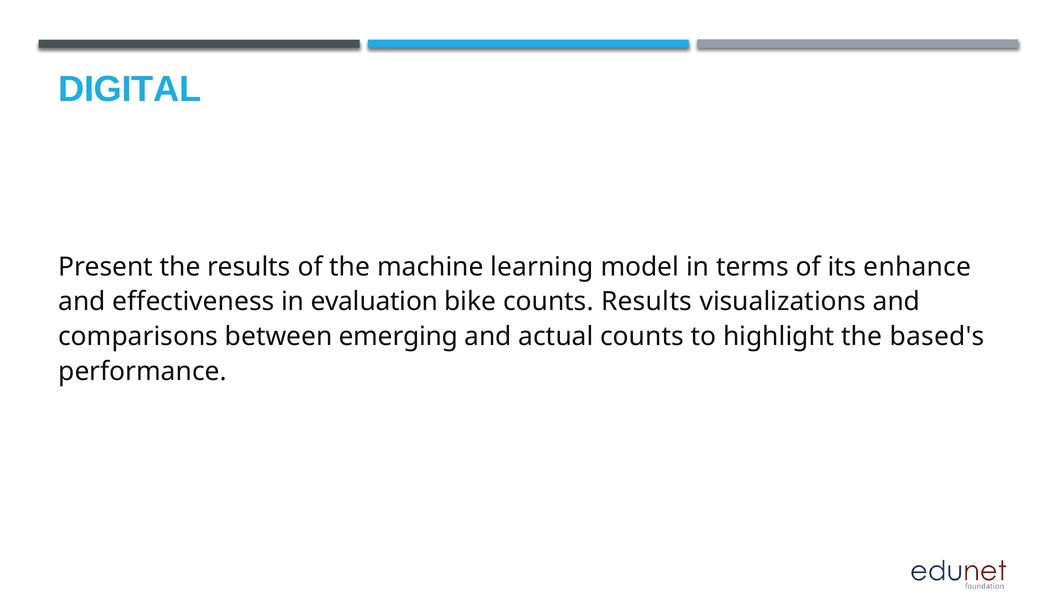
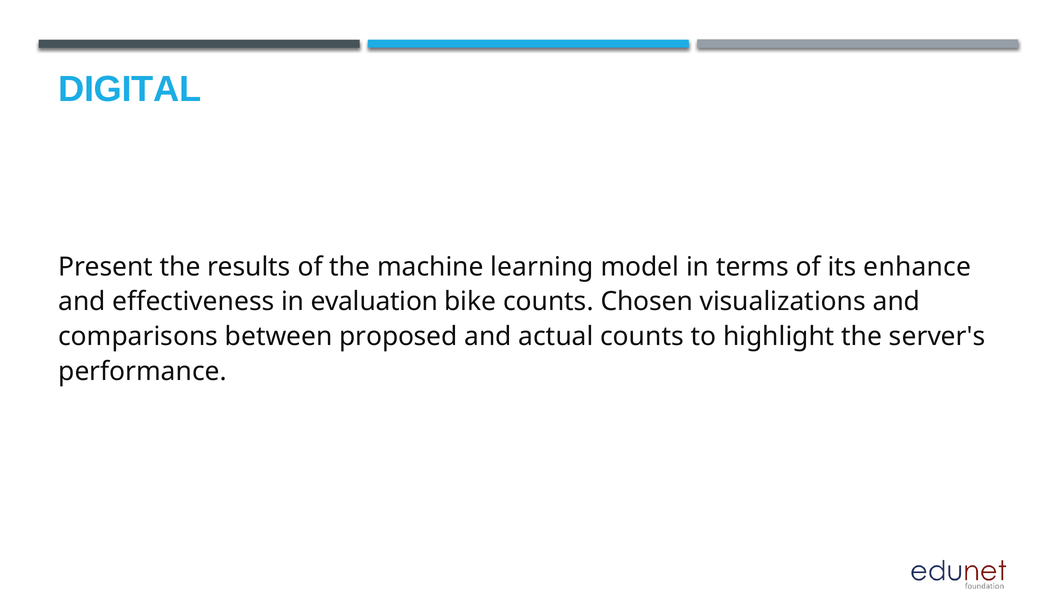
counts Results: Results -> Chosen (647, 301)
emerging: emerging -> proposed (398, 336)
based's: based's -> server's (937, 336)
